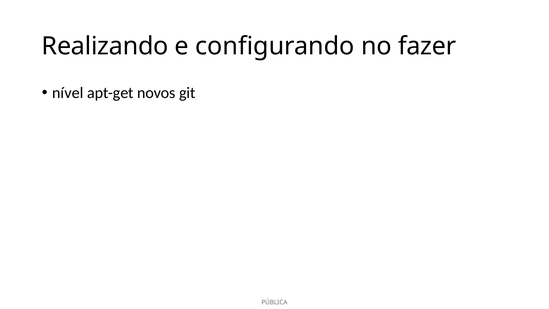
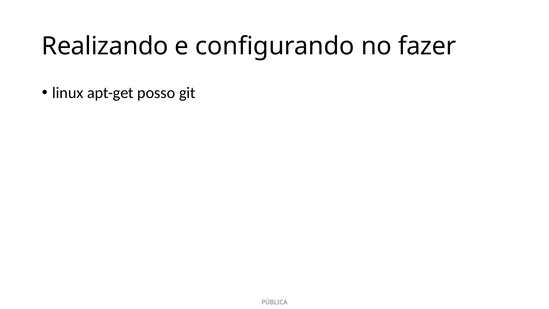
nível: nível -> linux (68, 93)
novos: novos -> posso (156, 93)
